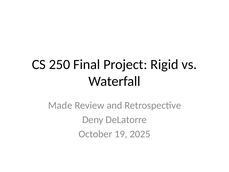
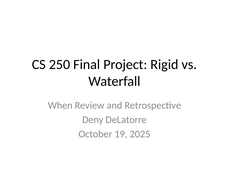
Made: Made -> When (60, 105)
